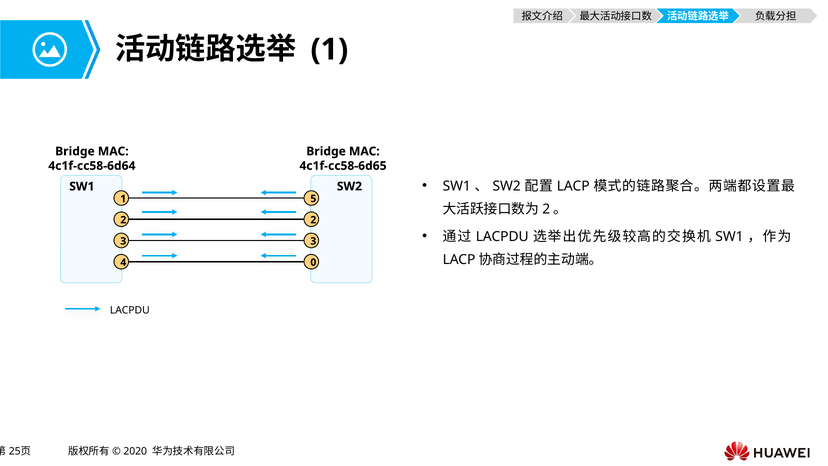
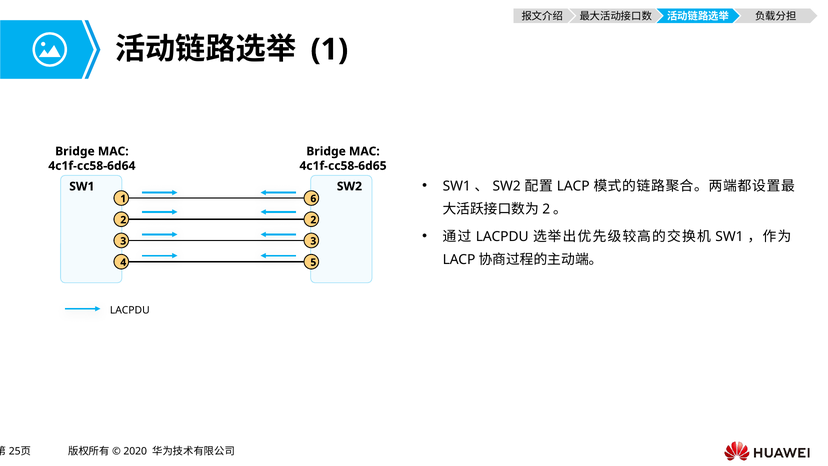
5: 5 -> 6 (313, 199)
0: 0 -> 5 (313, 262)
